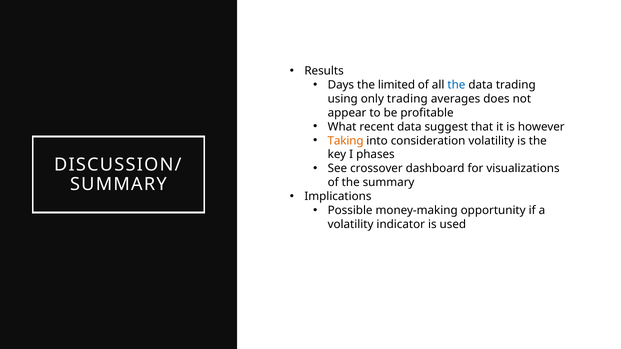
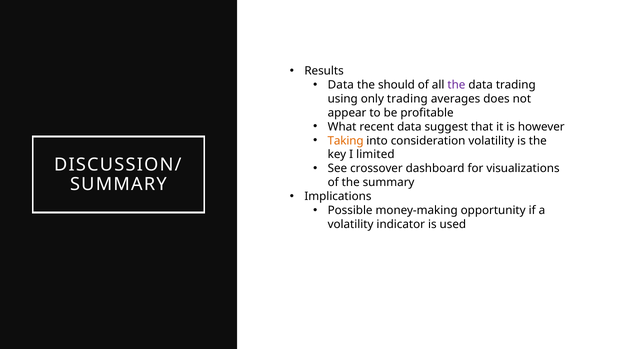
Days: Days -> Data (341, 85)
limited: limited -> should (396, 85)
the colour: blue -> purple (456, 85)
phases: phases -> limited (375, 155)
